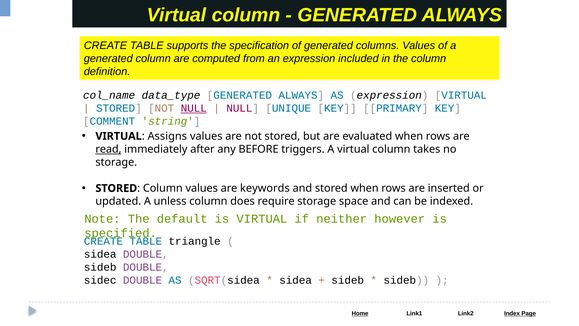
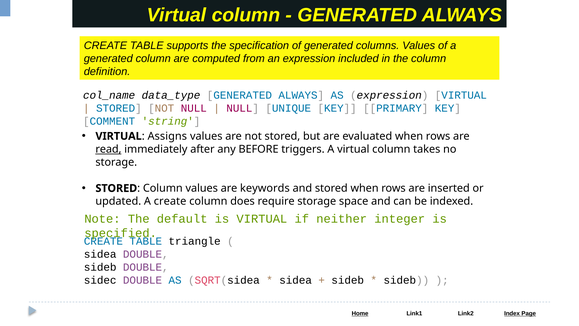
NULL underline: present -> none (194, 108)
A unless: unless -> create (170, 201)
however: however -> integer (400, 219)
